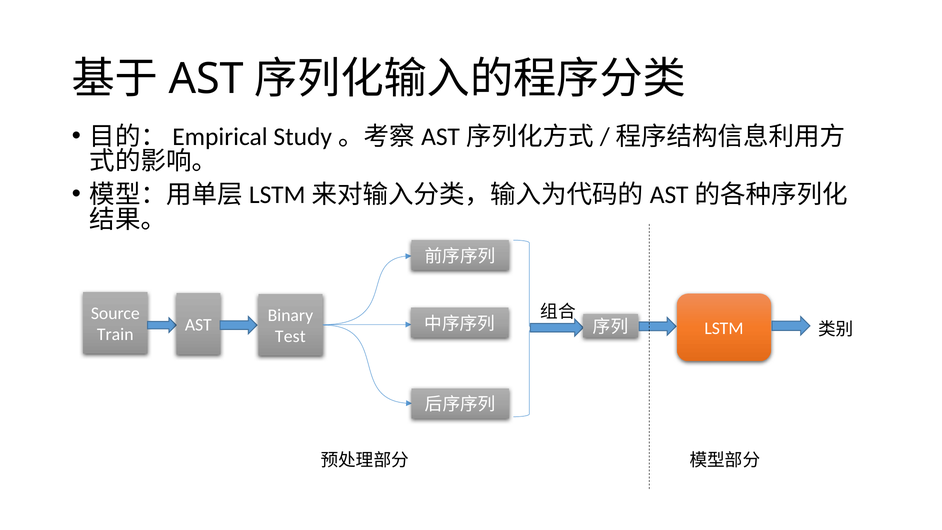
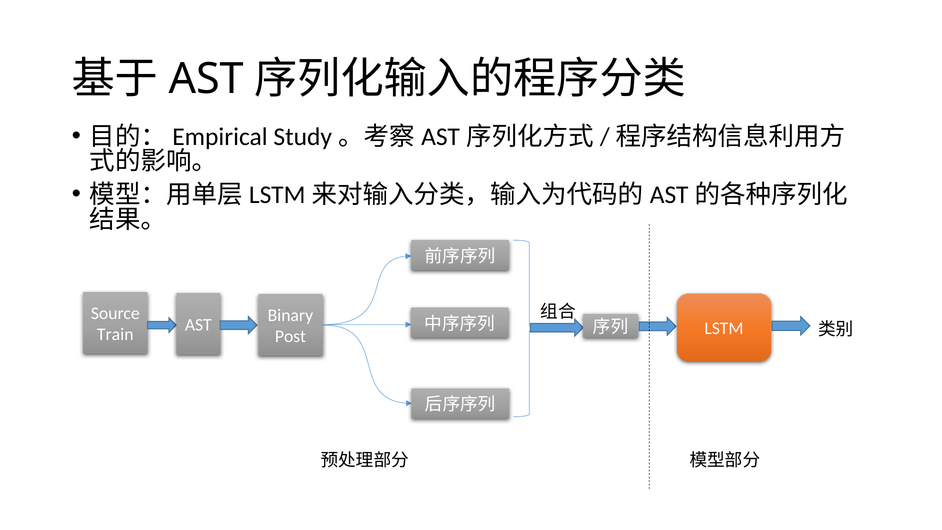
Test: Test -> Post (290, 336)
